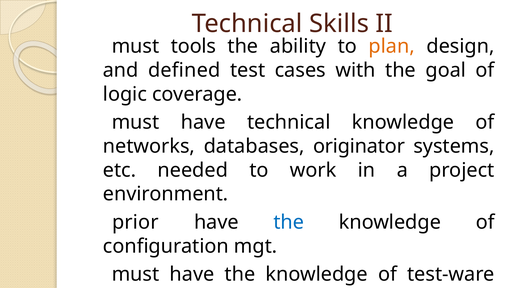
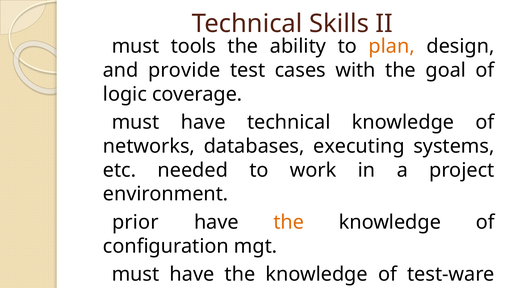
defined: defined -> provide (184, 70)
originator: originator -> executing (359, 146)
the colour: blue -> orange (289, 222)
